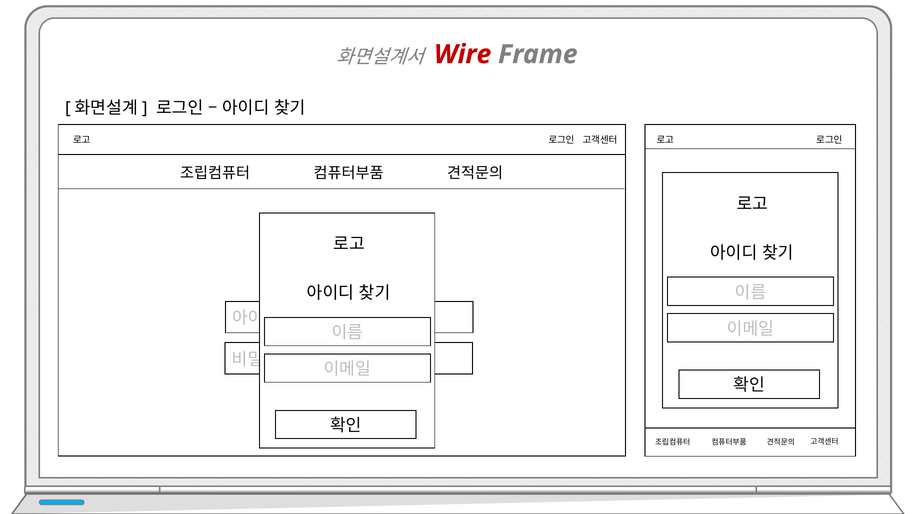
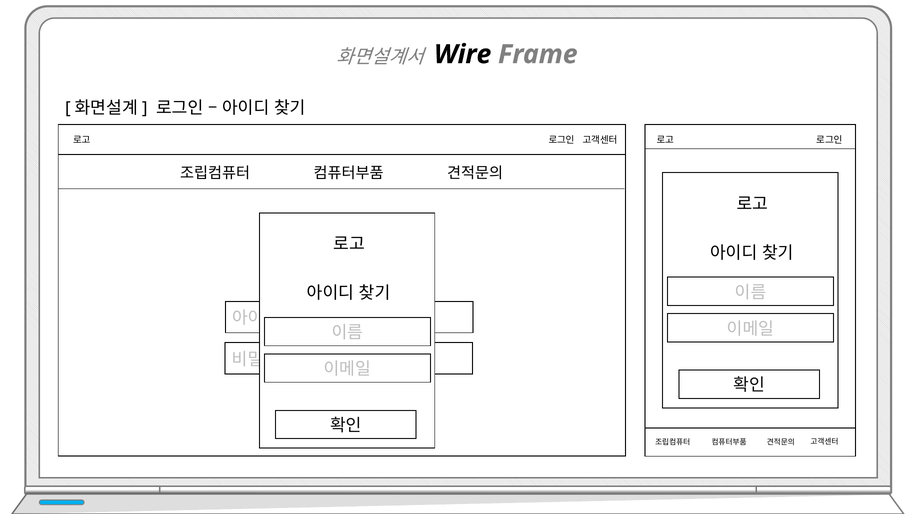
Wire colour: red -> black (463, 54)
